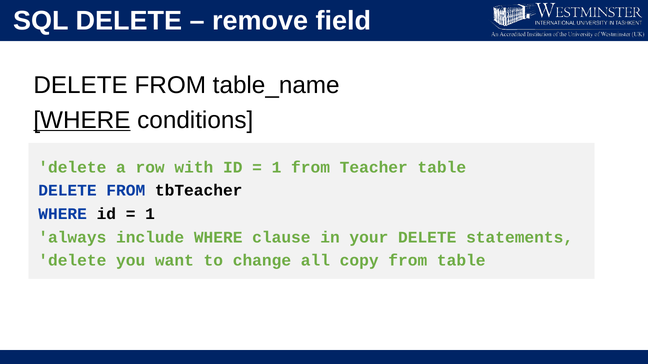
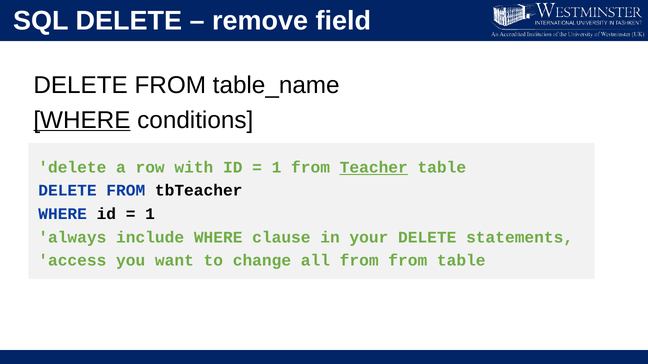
Teacher underline: none -> present (374, 168)
delete: delete -> access (72, 261)
all copy: copy -> from (359, 261)
